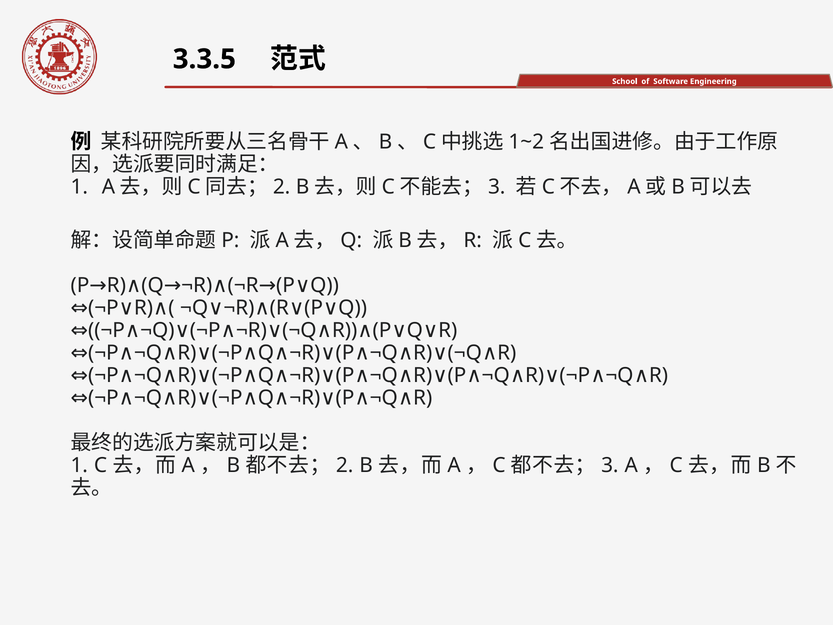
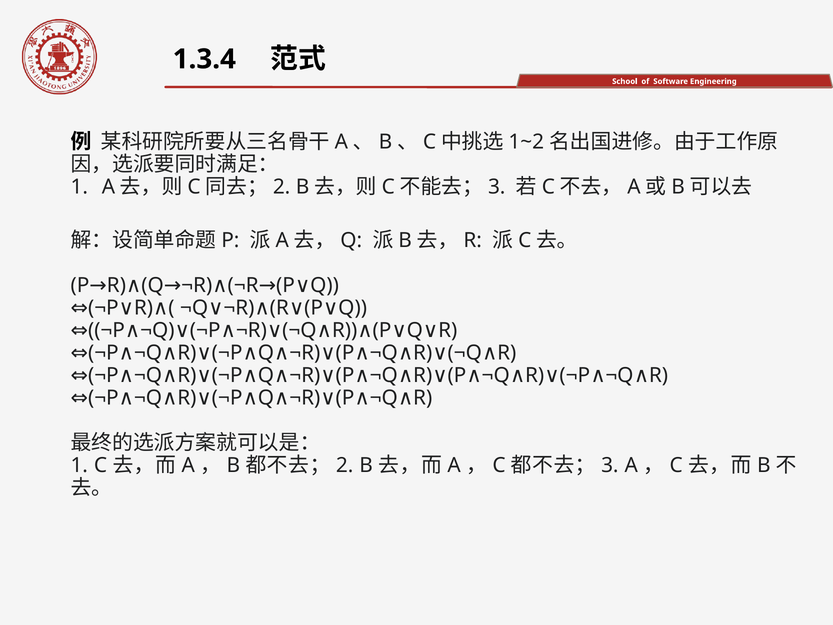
3.3.5: 3.3.5 -> 1.3.4 (204, 59)
